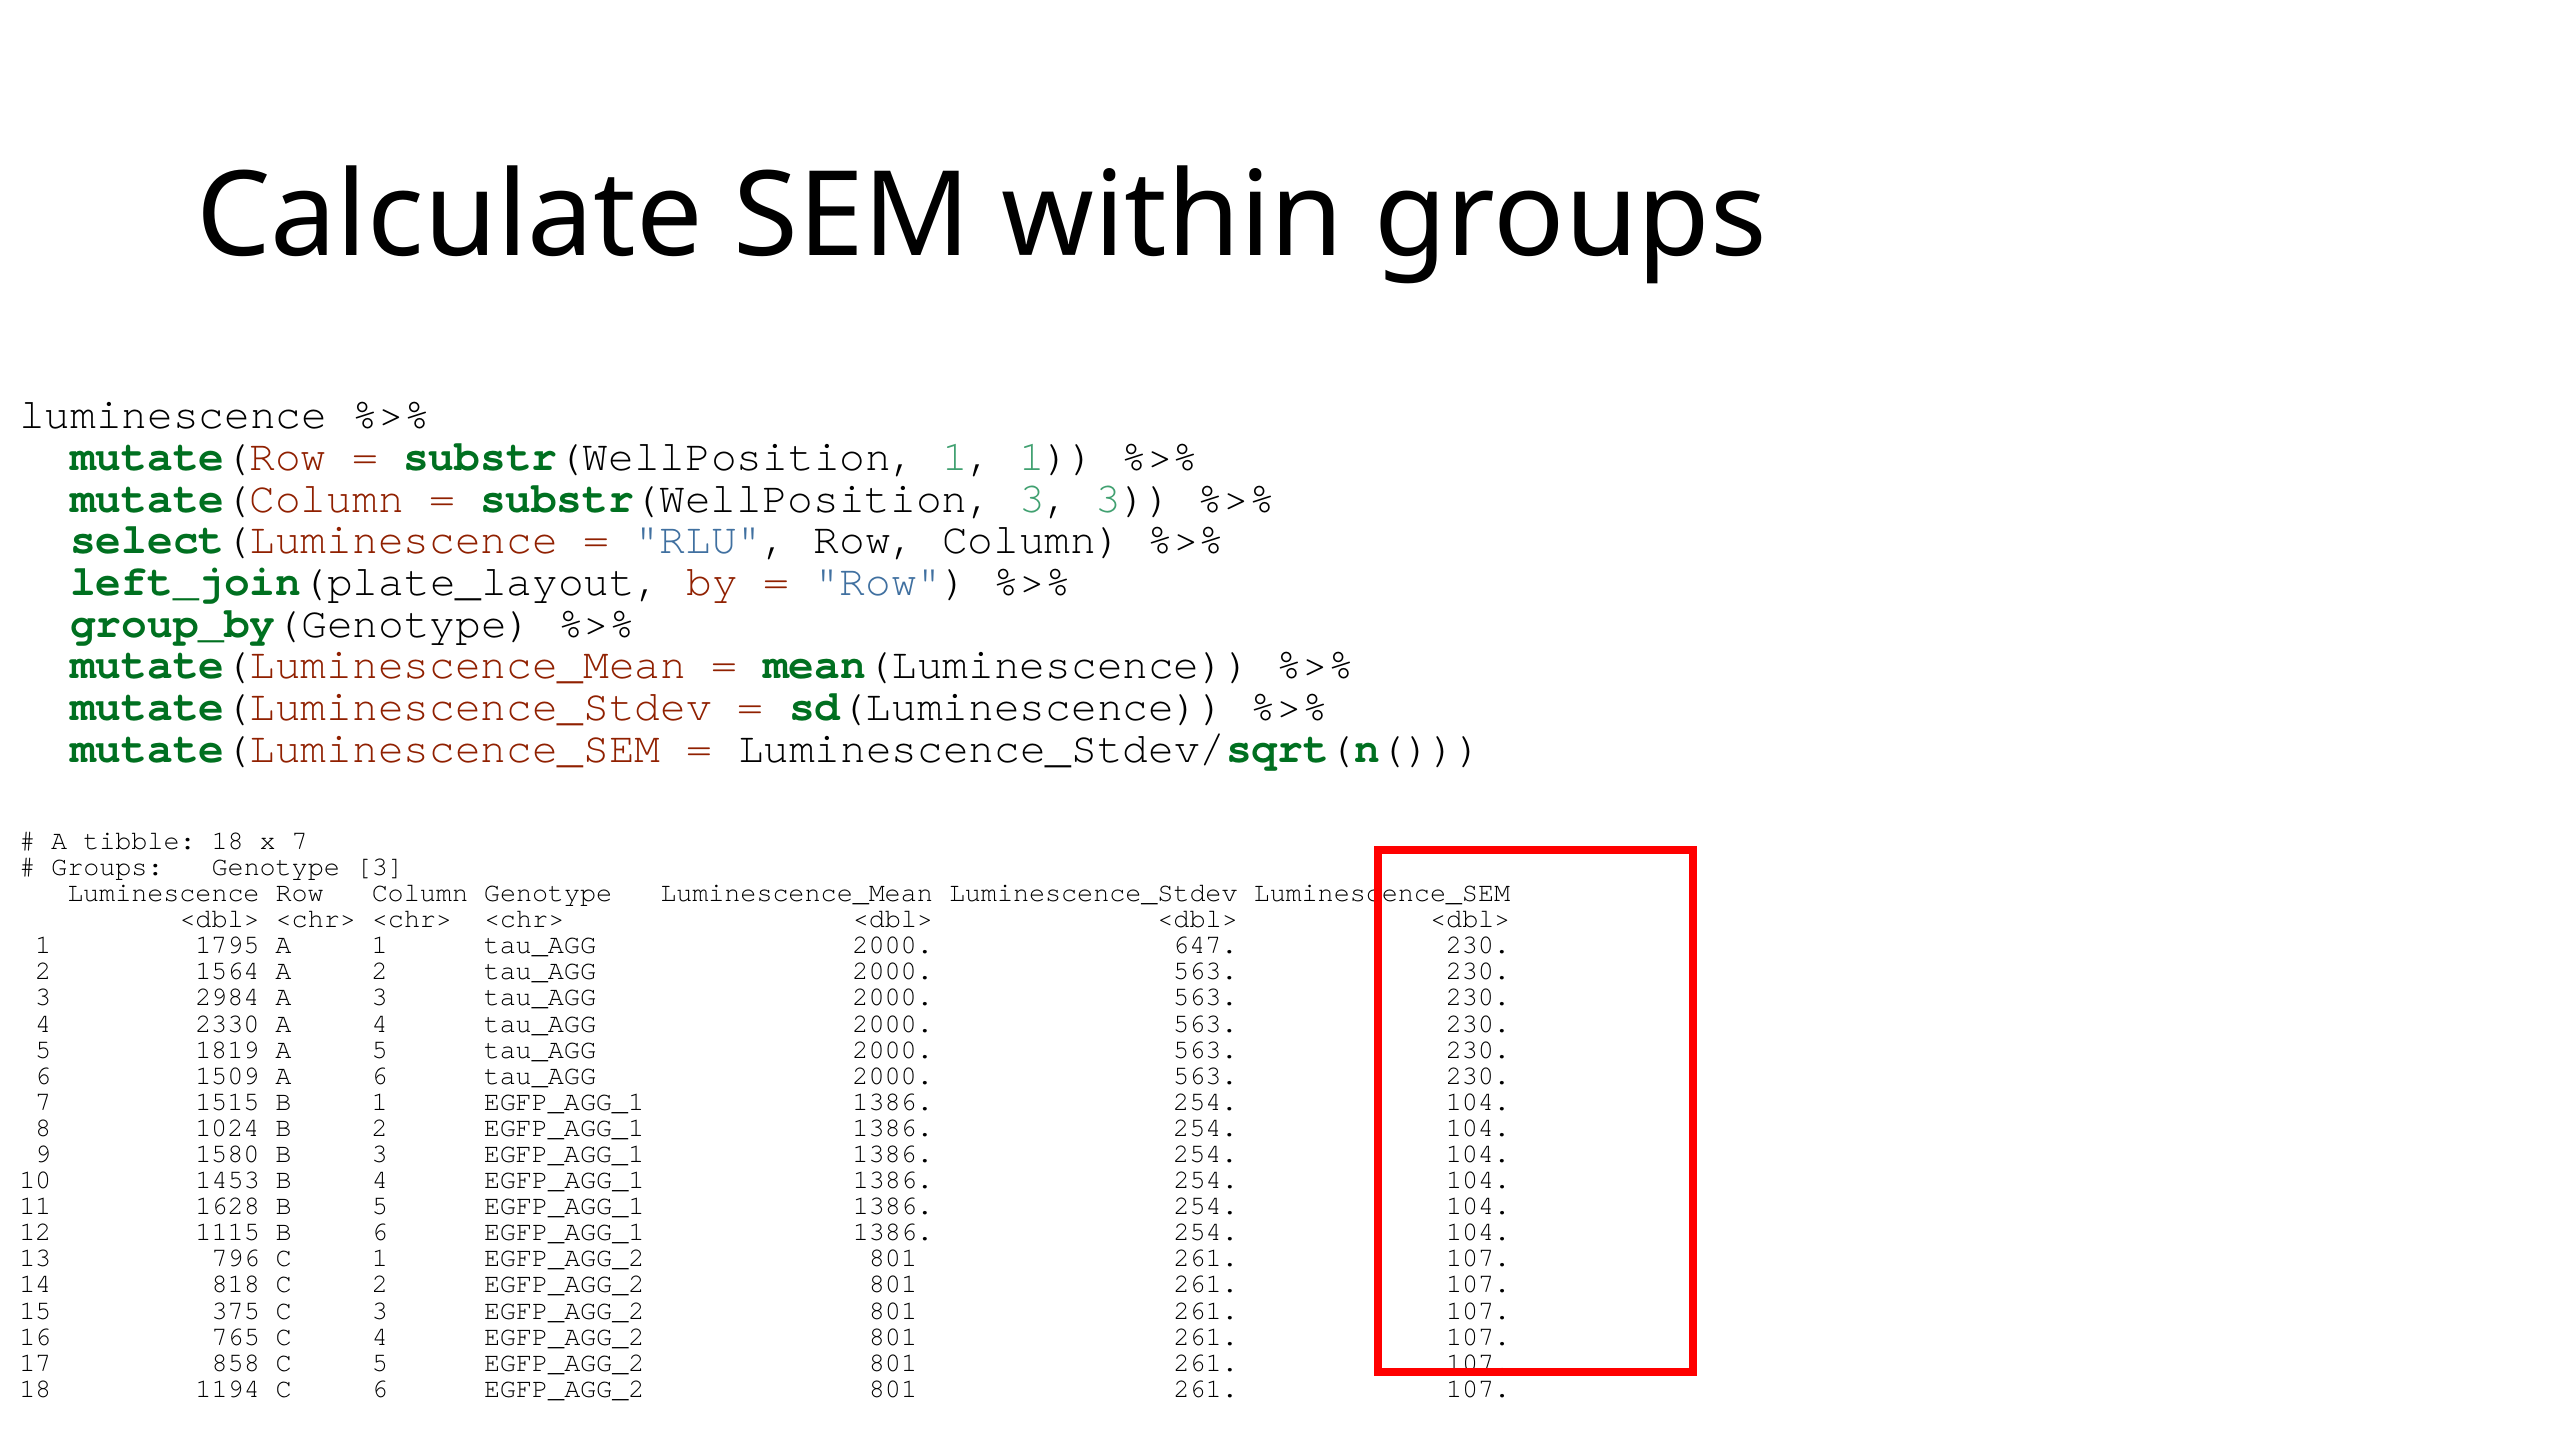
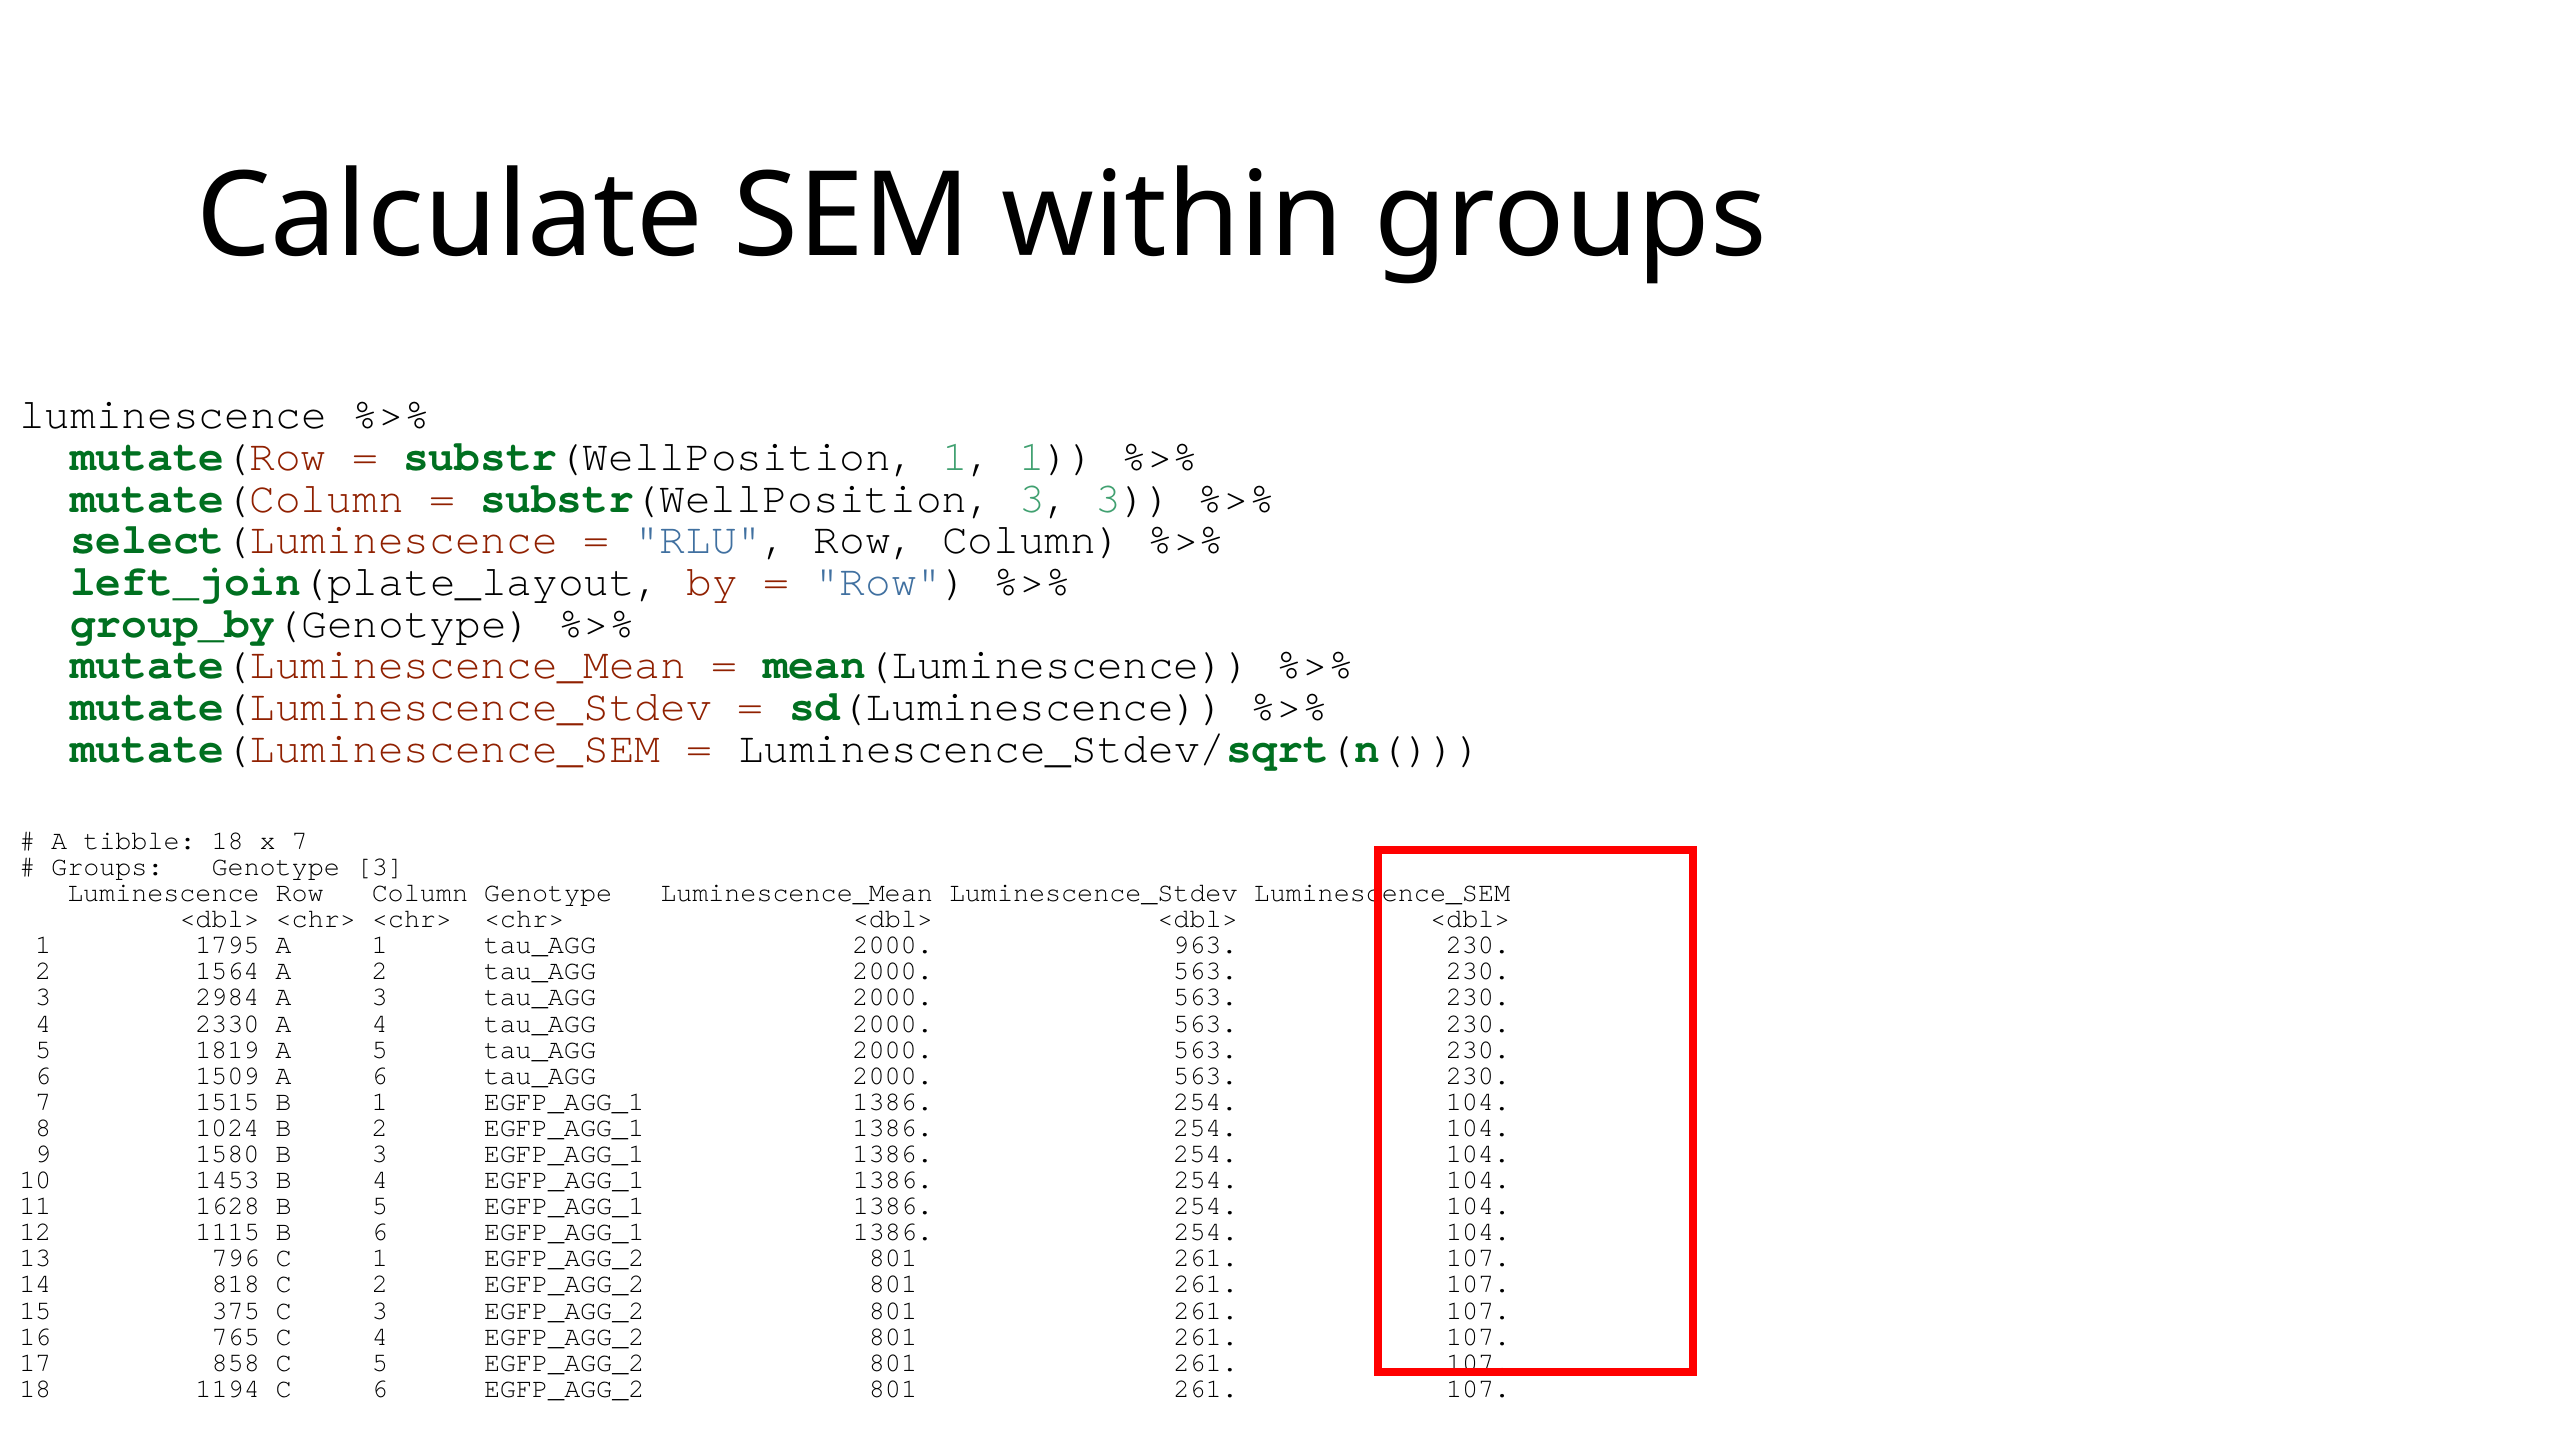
647: 647 -> 963 (1205, 945)
